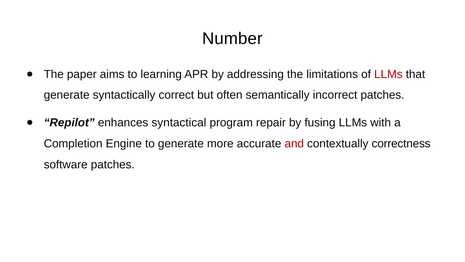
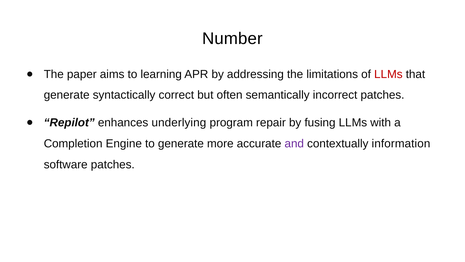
syntactical: syntactical -> underlying (179, 122)
and colour: red -> purple (294, 143)
correctness: correctness -> information (401, 143)
